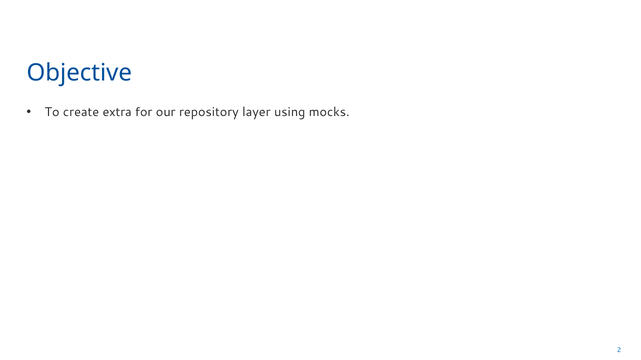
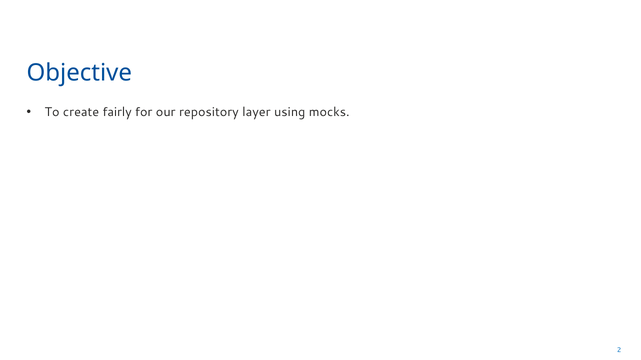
extra: extra -> fairly (117, 112)
